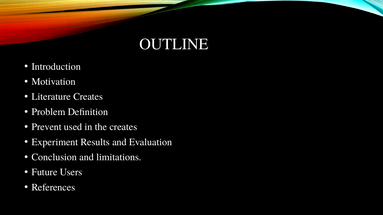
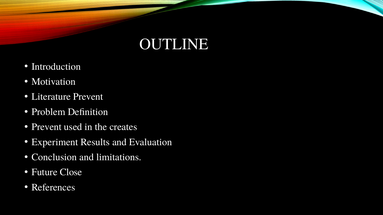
Literature Creates: Creates -> Prevent (88, 97)
Users: Users -> Close (71, 173)
